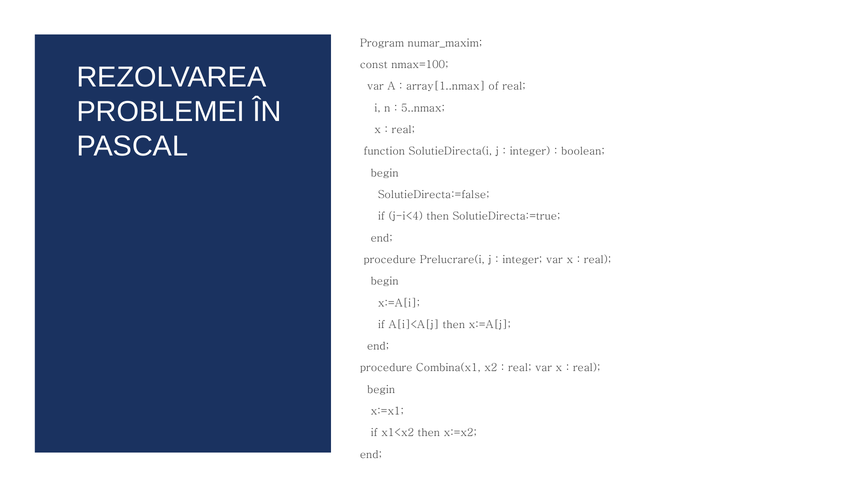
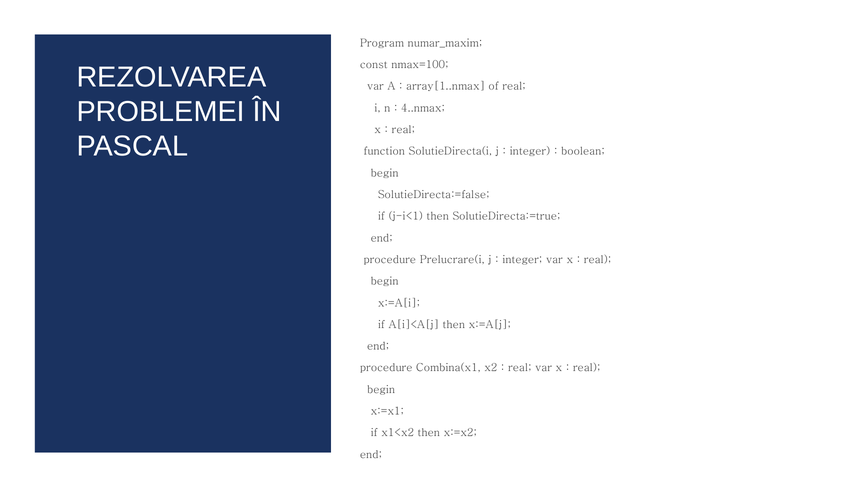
5..nmax: 5..nmax -> 4..nmax (423, 108)
j-i<4: j-i<4 -> j-i<1 (406, 216)
